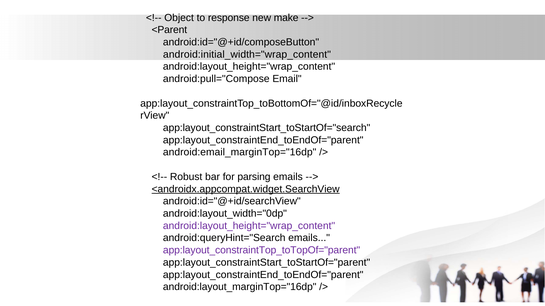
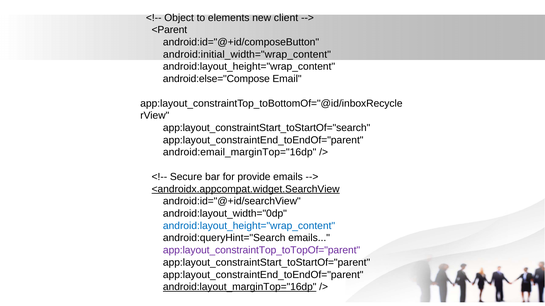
response: response -> elements (229, 18)
make: make -> client (286, 18)
android:pull="Compose: android:pull="Compose -> android:else="Compose (216, 79)
Robust: Robust -> Secure (186, 177)
parsing: parsing -> provide (254, 177)
android:layout_height="wrap_content colour: purple -> blue (249, 226)
android:layout_marginTop="16dp underline: none -> present (240, 287)
